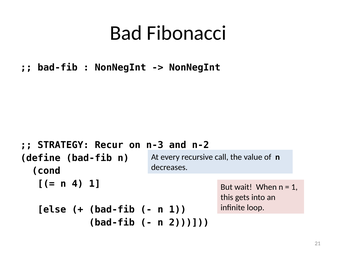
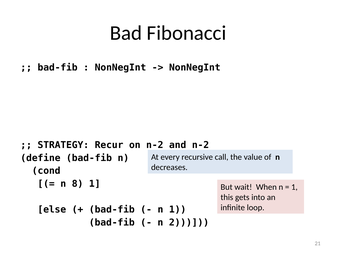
on n-3: n-3 -> n-2 (155, 145)
n 4: 4 -> 8 (78, 184)
